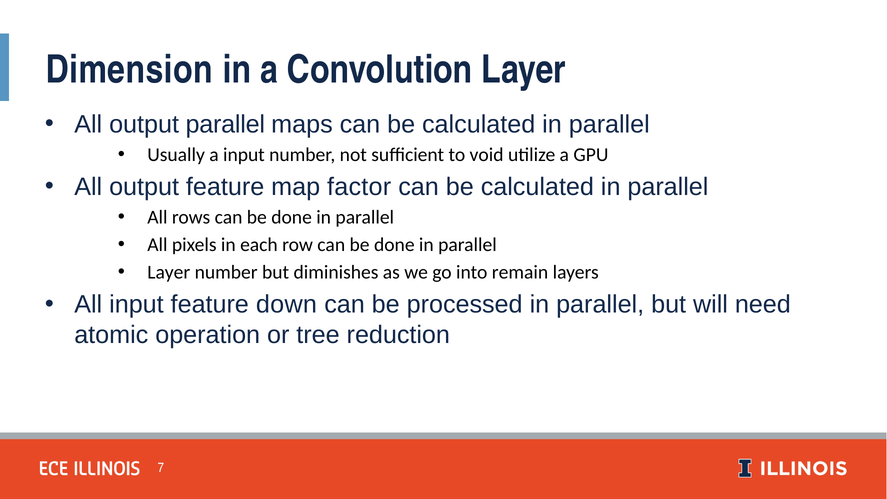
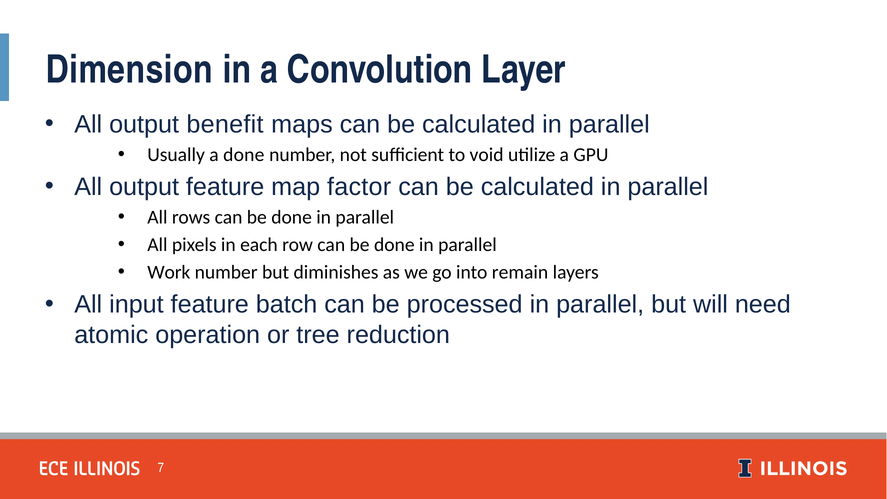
output parallel: parallel -> benefit (225, 124)
a input: input -> done (244, 155)
Layer: Layer -> Work (169, 272)
down: down -> batch (287, 305)
